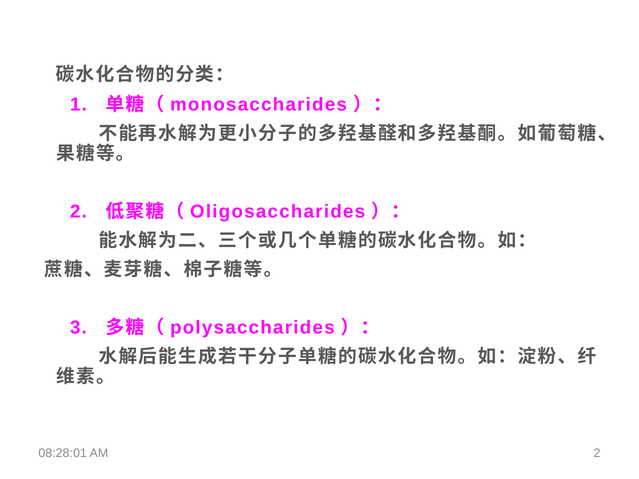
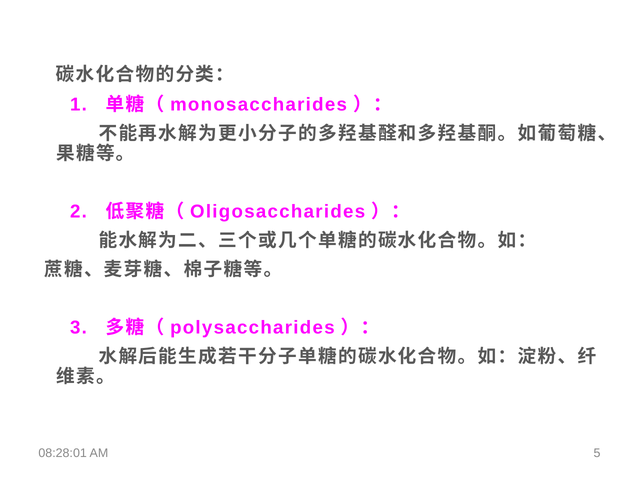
2: 2 -> 5 (597, 453)
